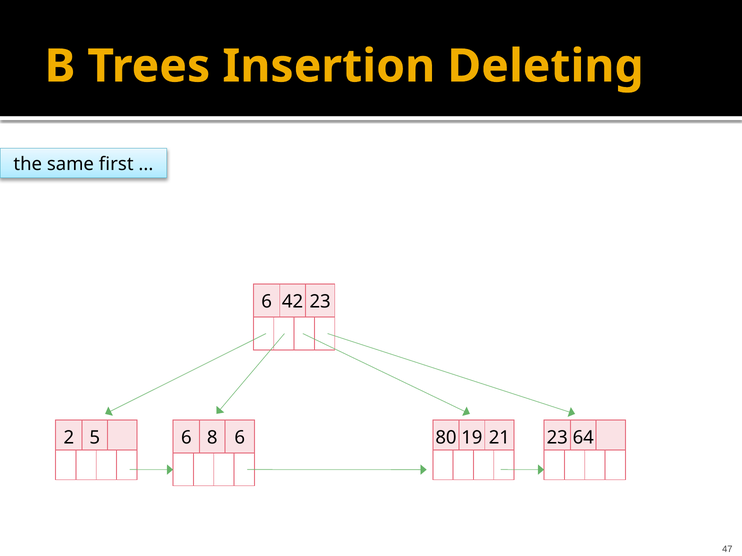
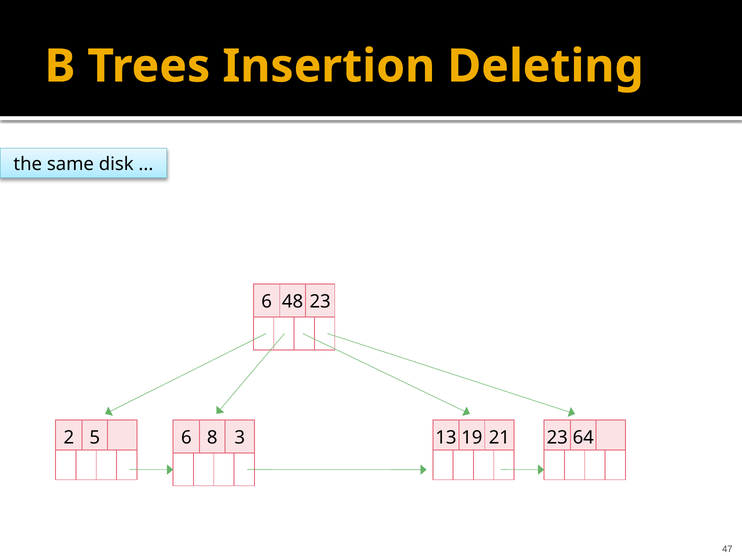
first: first -> disk (116, 164)
42: 42 -> 48 (293, 302)
8 6: 6 -> 3 (240, 438)
80: 80 -> 13 (446, 438)
